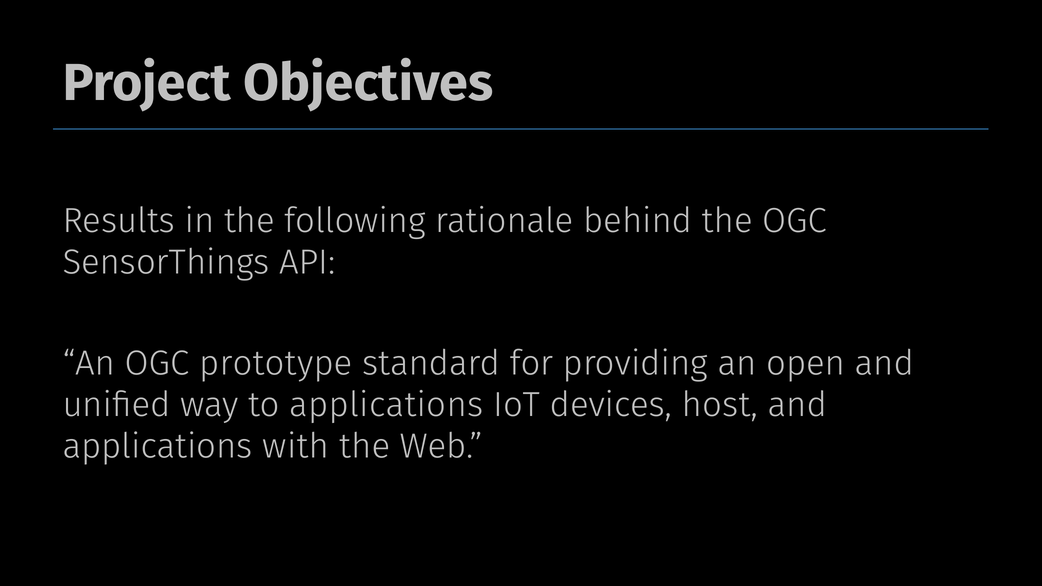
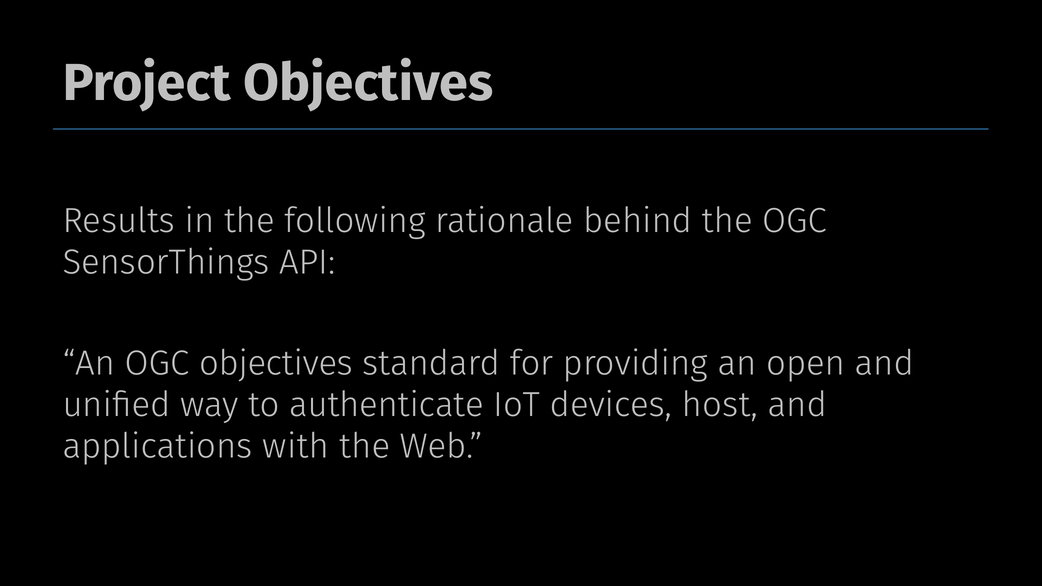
OGC prototype: prototype -> objectives (276, 363)
to applications: applications -> authenticate (386, 405)
